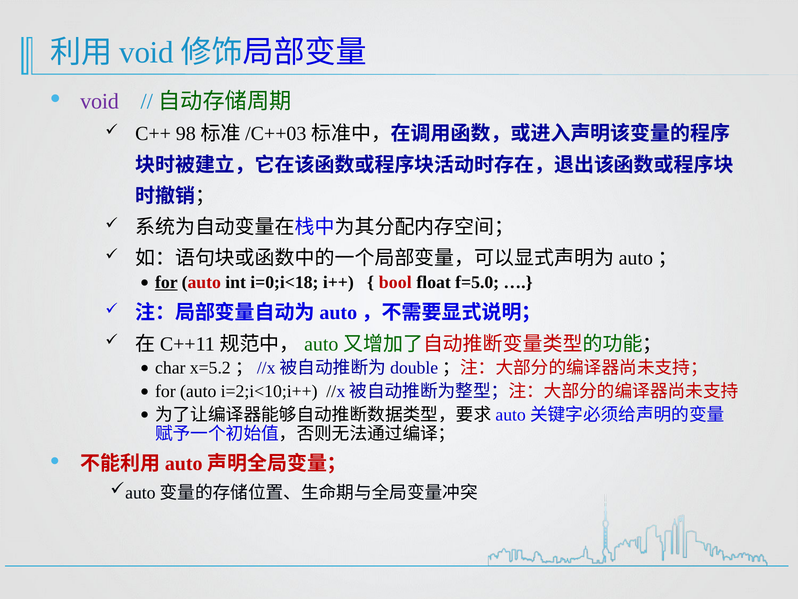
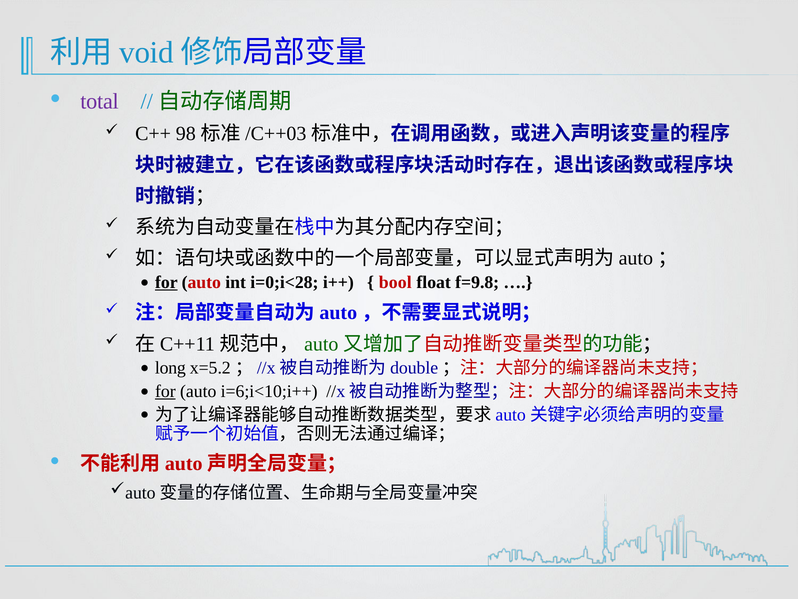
void: void -> total (100, 101)
i=0;i<18: i=0;i<18 -> i=0;i<28 (284, 282)
f=5.0: f=5.0 -> f=9.8 (477, 282)
char: char -> long (170, 368)
for underline: none -> present (165, 391)
i=2;i<10;i++: i=2;i<10;i++ -> i=6;i<10;i++ (269, 391)
